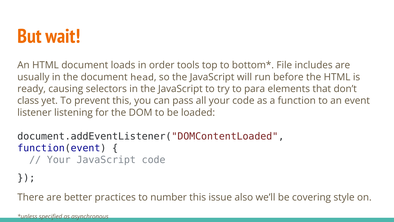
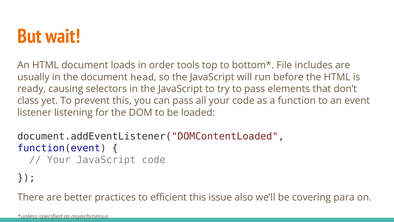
to para: para -> pass (255, 89)
number: number -> efficient (169, 197)
style: style -> para (344, 197)
